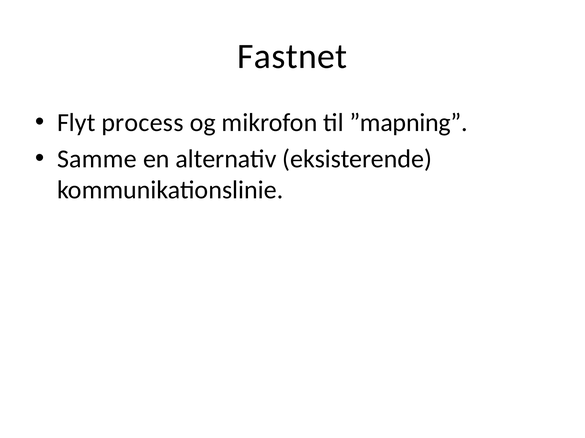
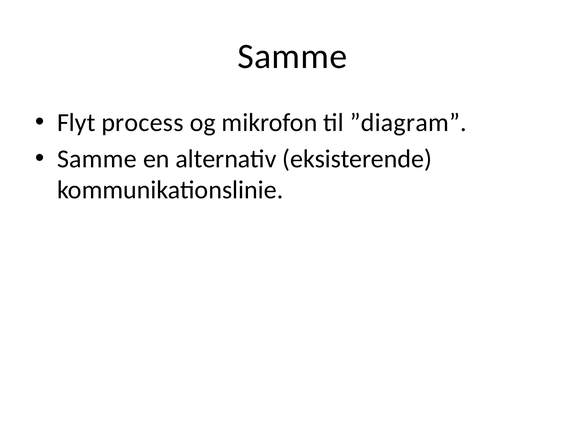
Fastnet: Fastnet -> Samme (292, 57)
”mapning: ”mapning -> ”diagram (408, 123)
